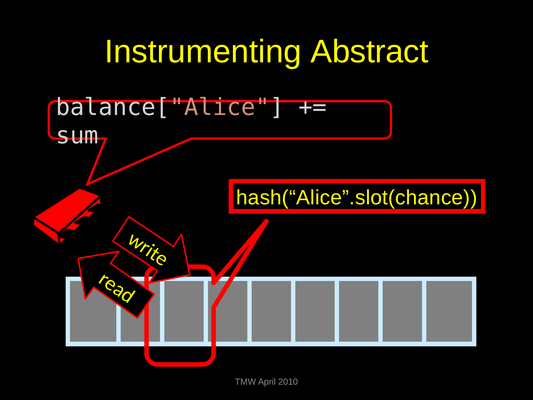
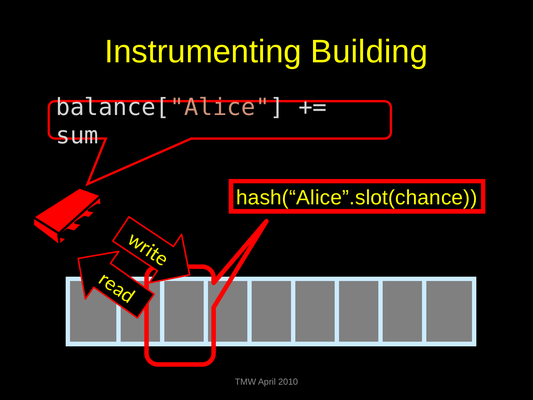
Abstract: Abstract -> Building (369, 52)
